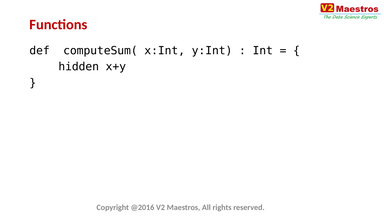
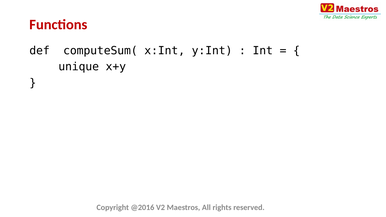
hidden: hidden -> unique (79, 67)
